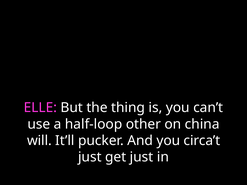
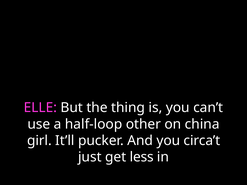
will: will -> girl (39, 141)
get just: just -> less (142, 157)
